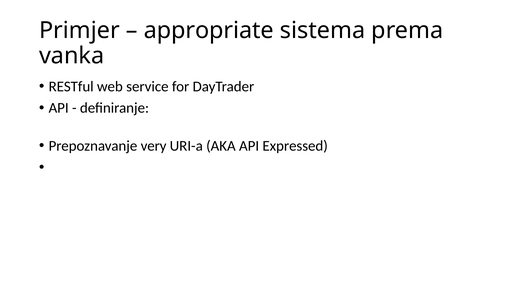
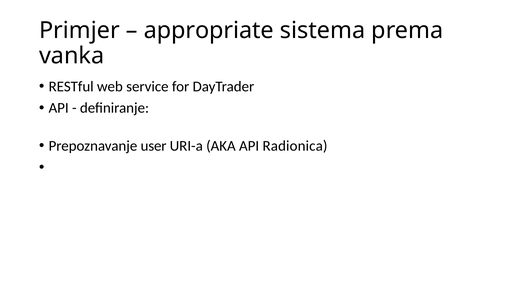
very: very -> user (154, 146)
Expressed: Expressed -> Radionica (295, 146)
